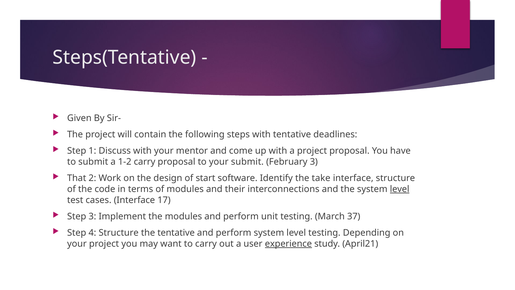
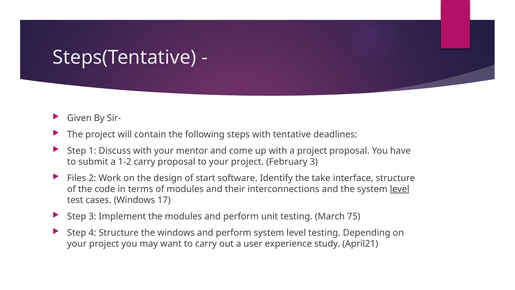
to your submit: submit -> project (247, 162)
That: That -> Files (77, 178)
cases Interface: Interface -> Windows (134, 200)
37: 37 -> 75 (354, 216)
the tentative: tentative -> windows (176, 232)
experience underline: present -> none (288, 243)
